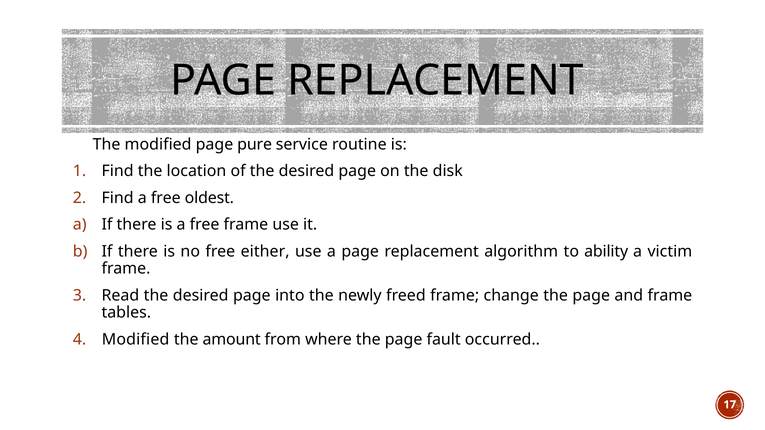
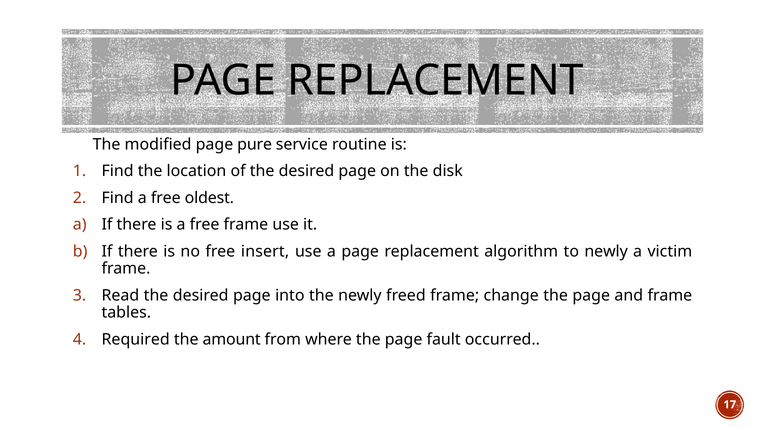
either: either -> insert (265, 252)
to ability: ability -> newly (606, 252)
Modified: Modified -> Required (136, 340)
